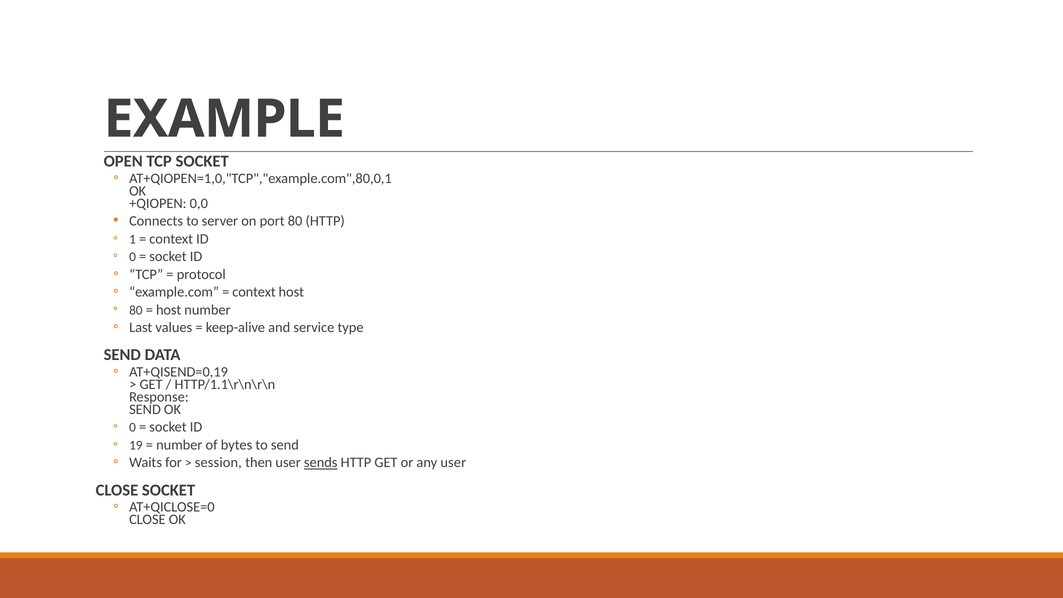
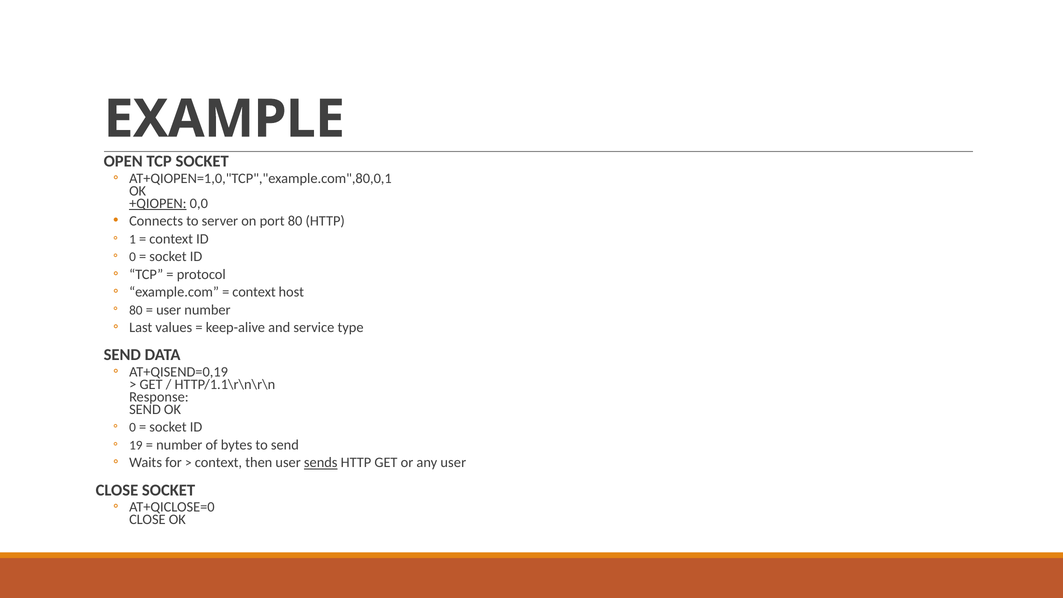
+QIOPEN underline: none -> present (158, 203)
host: host -> user (169, 310)
session: session -> context (218, 463)
